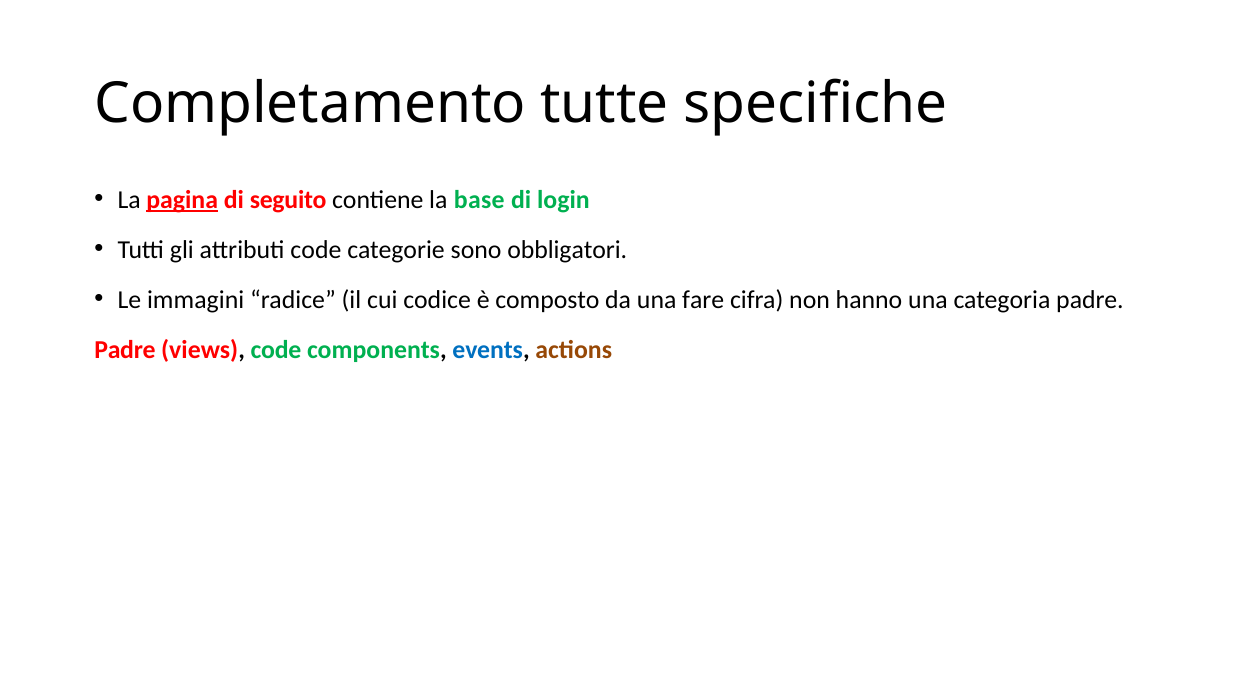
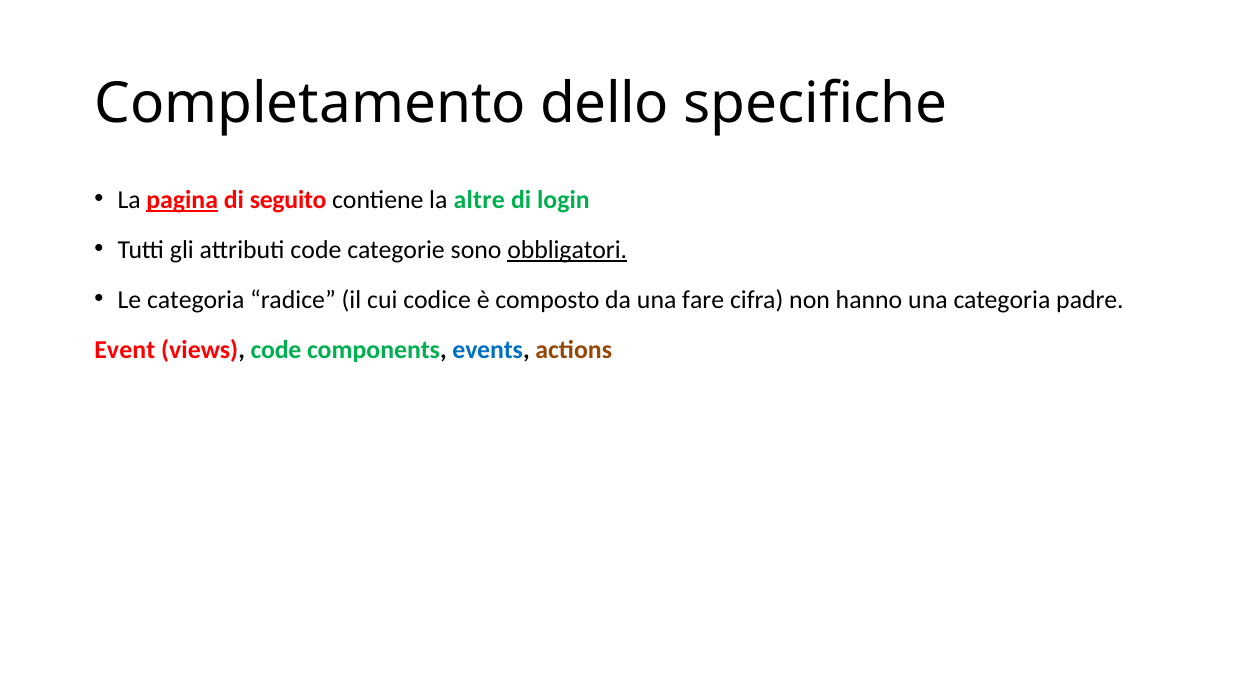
tutte: tutte -> dello (605, 104)
base: base -> altre (479, 200)
obbligatori underline: none -> present (567, 250)
Le immagini: immagini -> categoria (196, 300)
Padre: Padre -> Event (125, 350)
